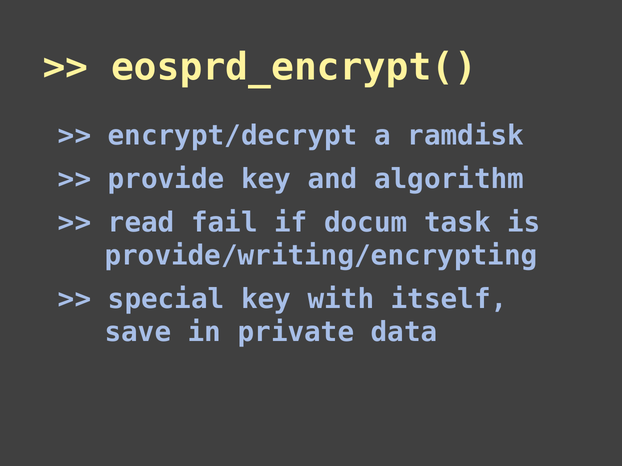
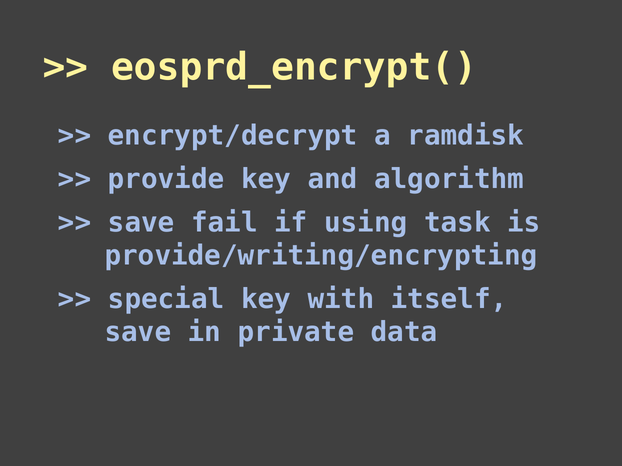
read: read -> save (141, 223)
docum: docum -> using (366, 223)
